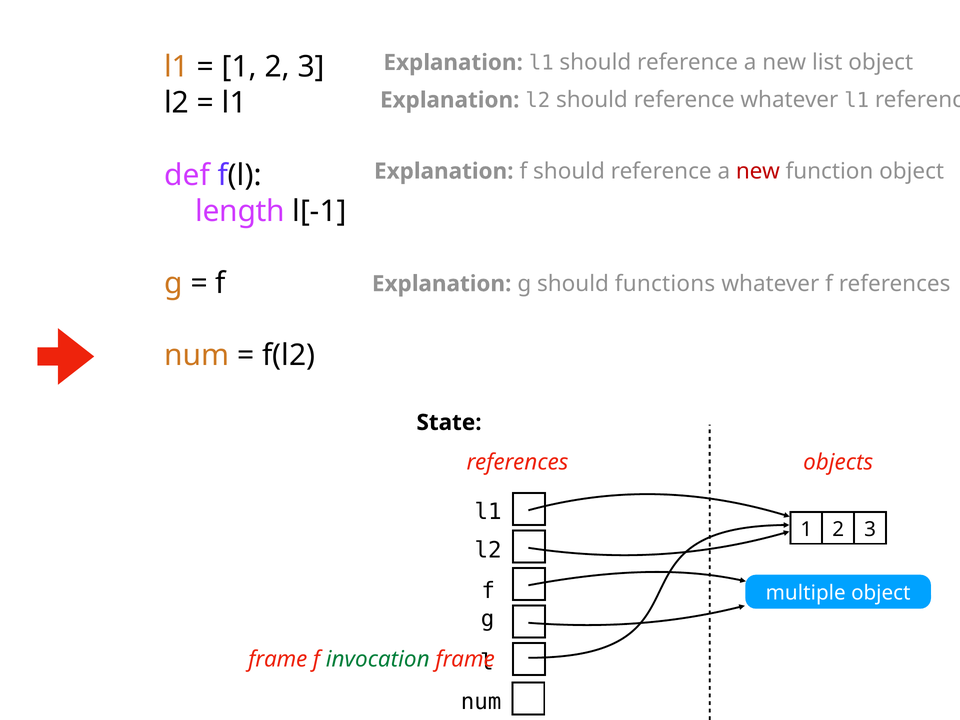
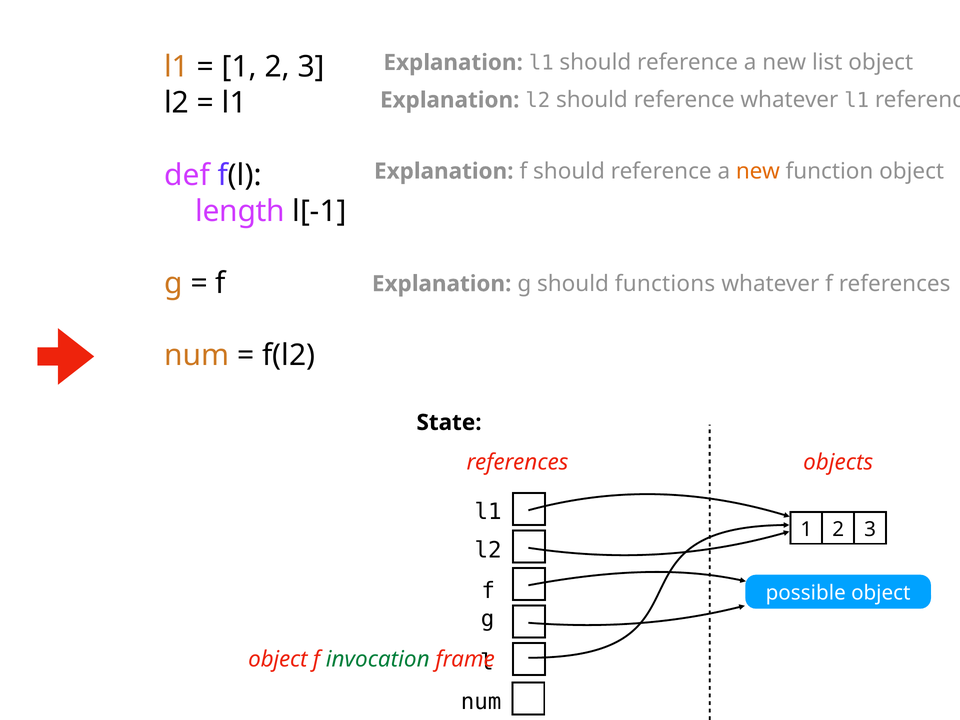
new colour: red -> orange (758, 171)
multiple: multiple -> possible (806, 593)
frame: frame -> object (278, 659)
